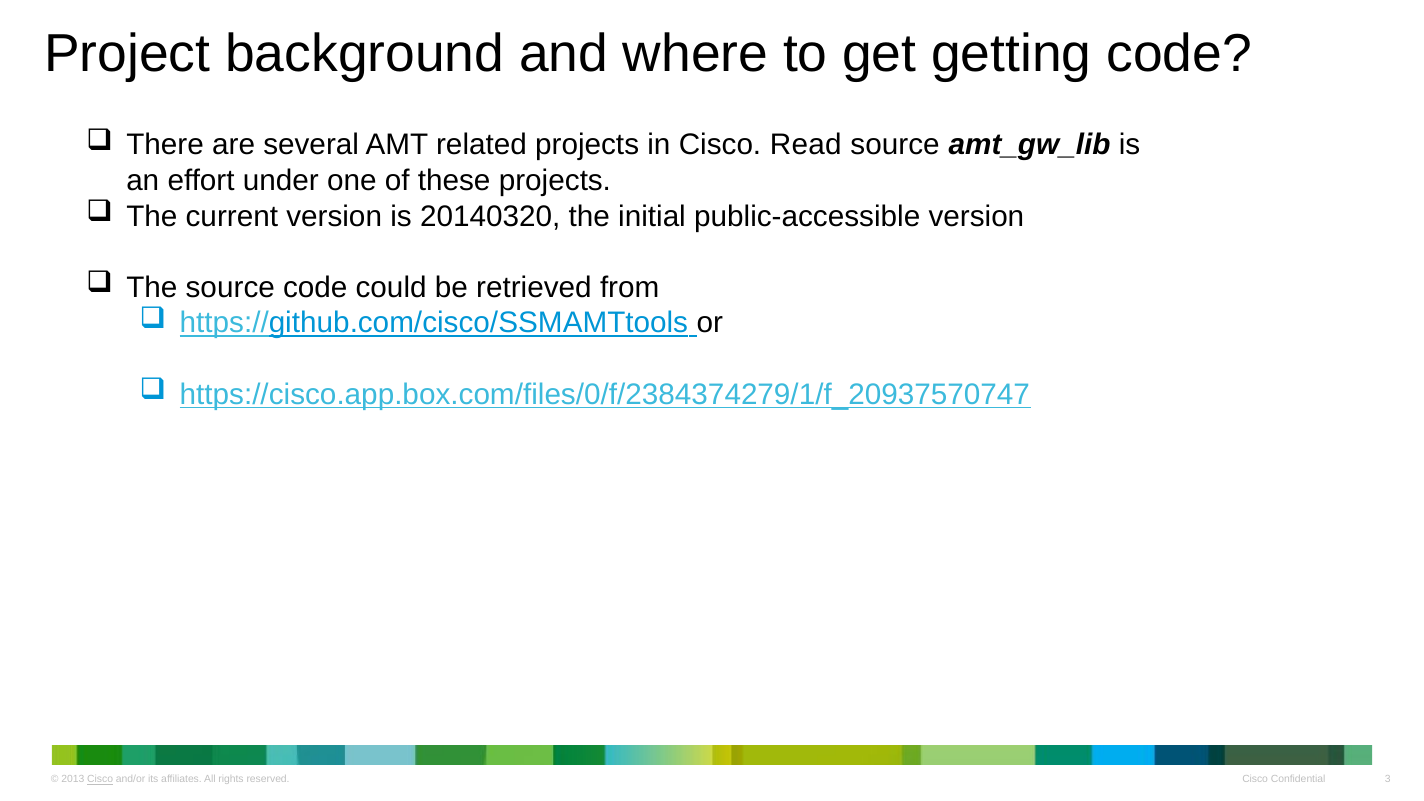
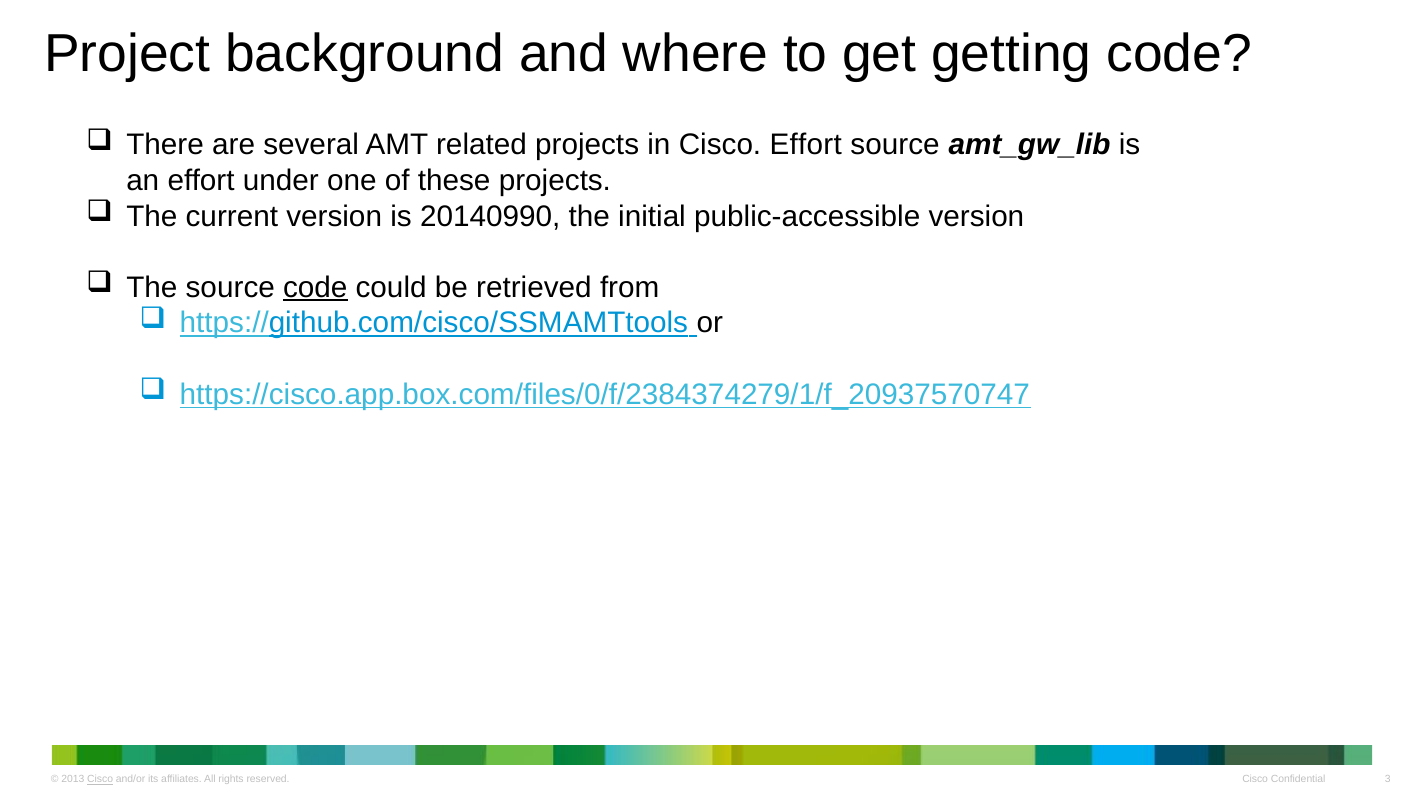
Cisco Read: Read -> Effort (806, 145)
20140320: 20140320 -> 20140990 (490, 216)
code underline: none -> present (315, 288)
